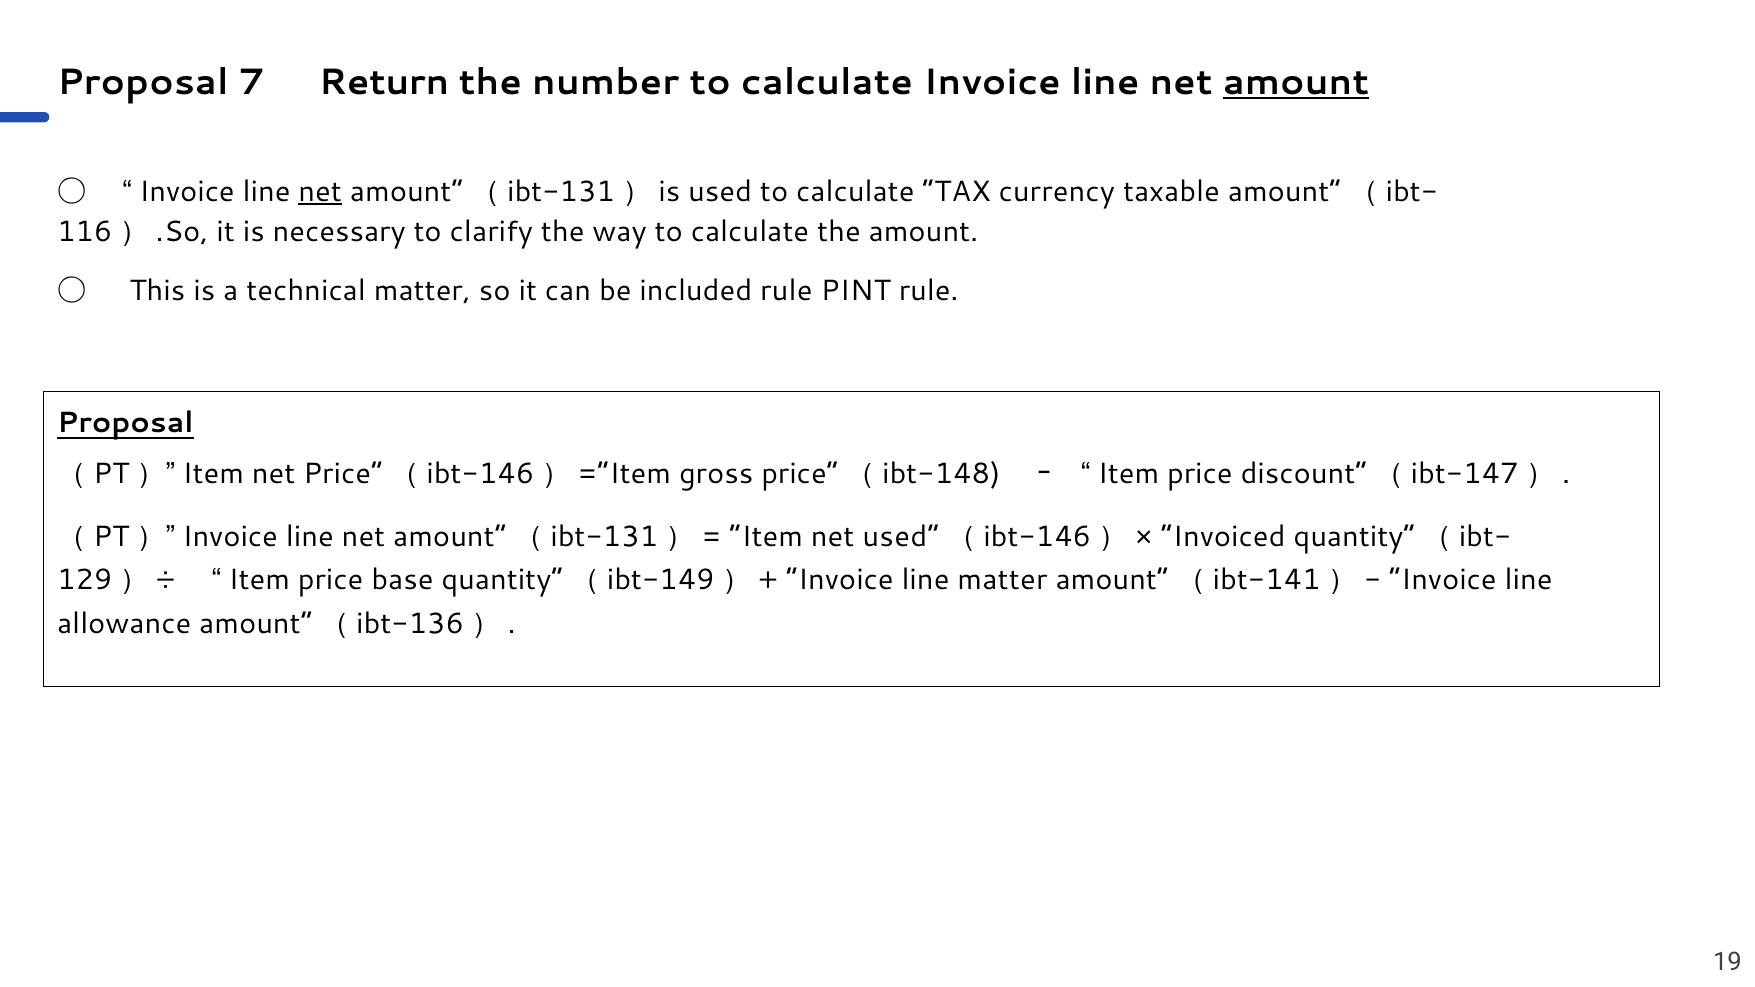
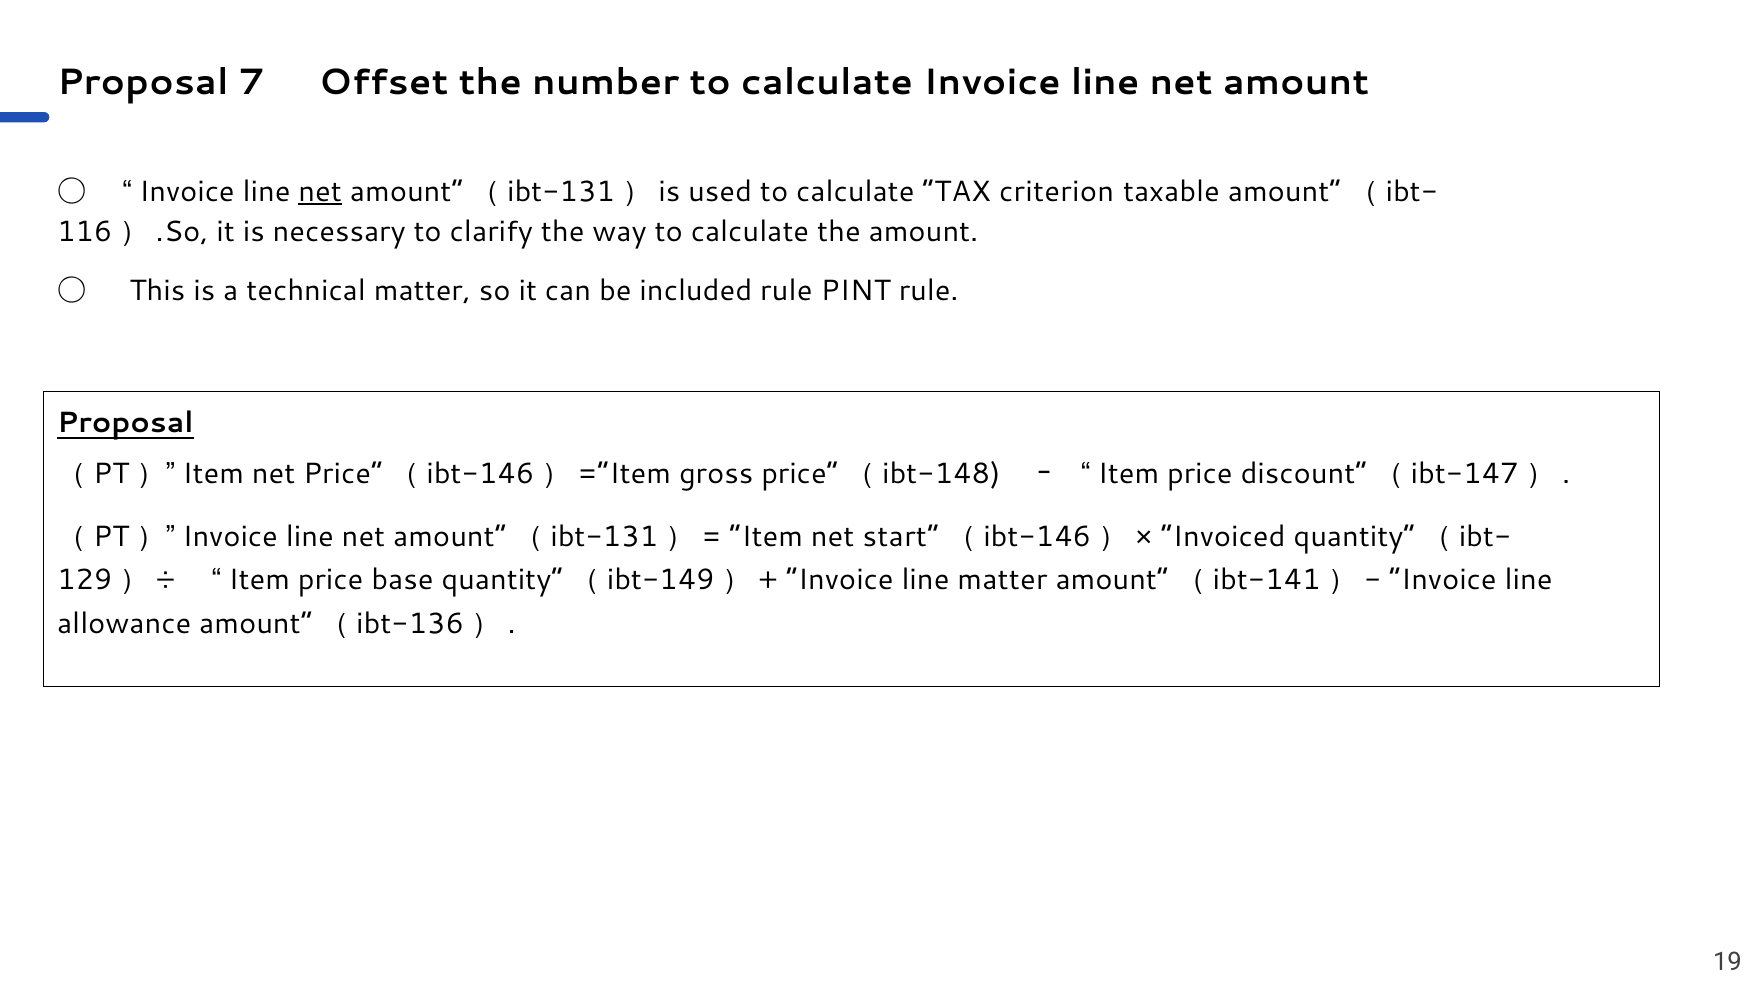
Return: Return -> Offset (384, 82)
amount underline: present -> none (1296, 82)
currency: currency -> criterion (1057, 192)
net used: used -> start (901, 537)
